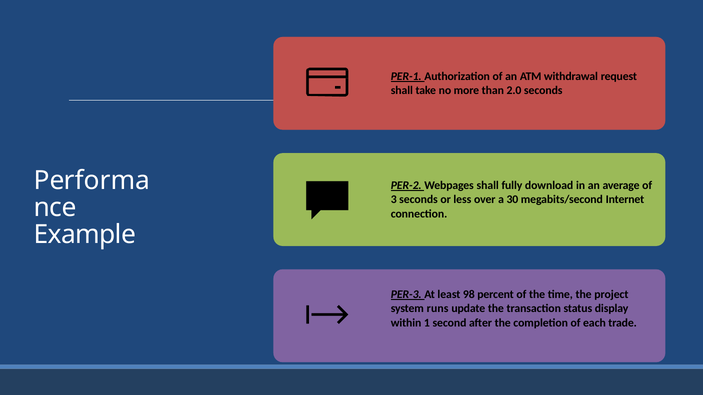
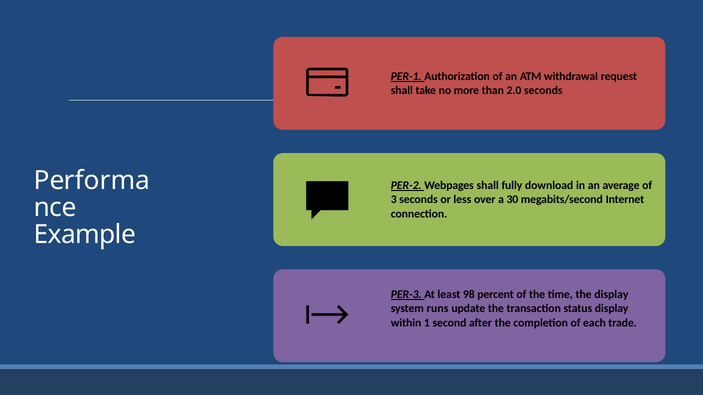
the project: project -> display (611, 295)
